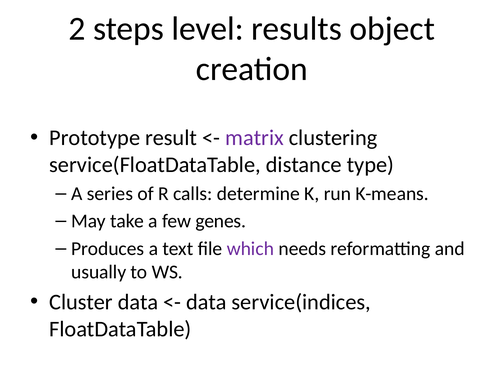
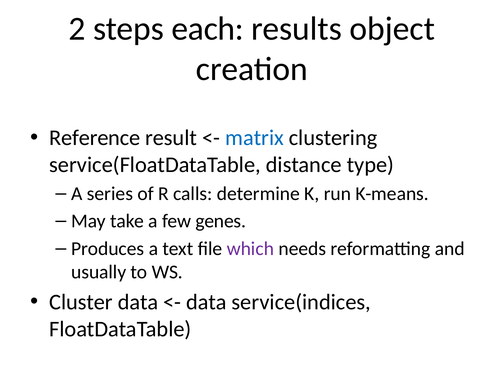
level: level -> each (208, 29)
Prototype: Prototype -> Reference (95, 138)
matrix colour: purple -> blue (255, 138)
